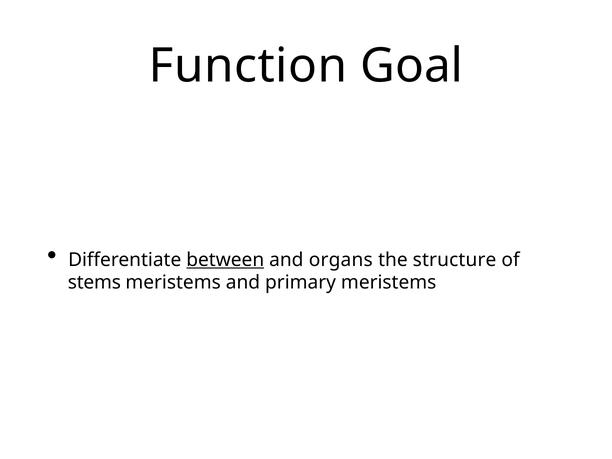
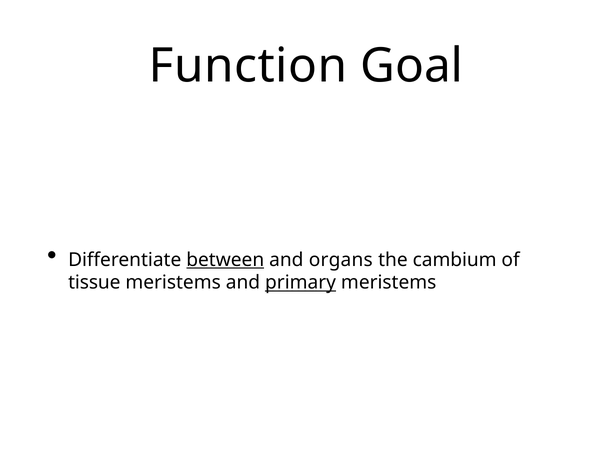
structure: structure -> cambium (455, 260)
stems: stems -> tissue (94, 283)
primary underline: none -> present (301, 283)
